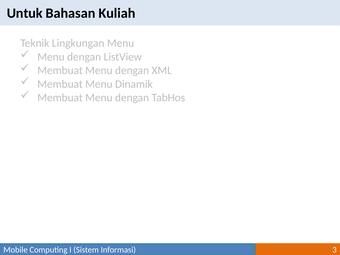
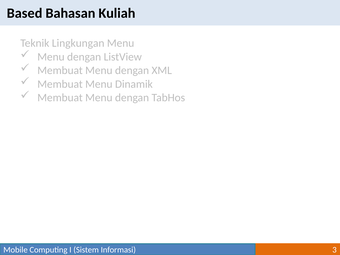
Untuk: Untuk -> Based (25, 13)
